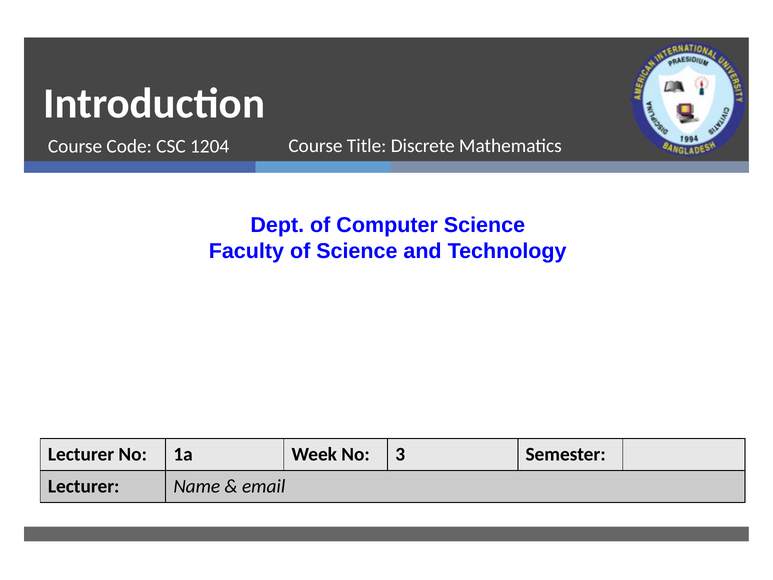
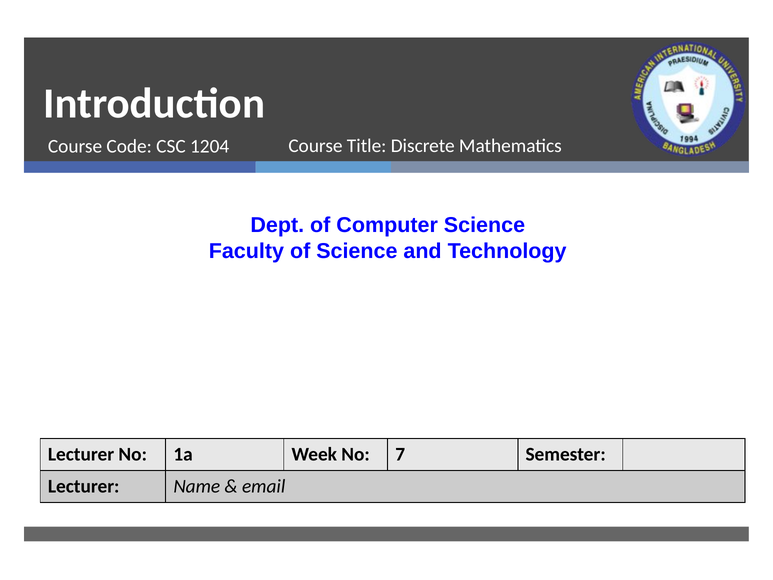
3: 3 -> 7 (400, 454)
